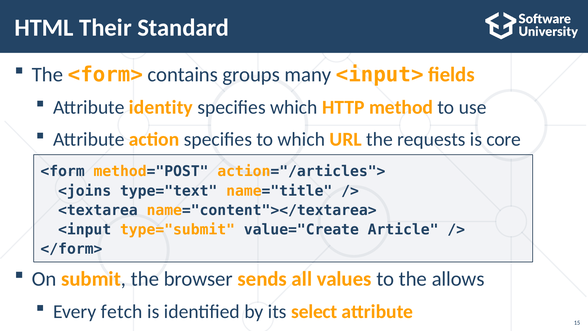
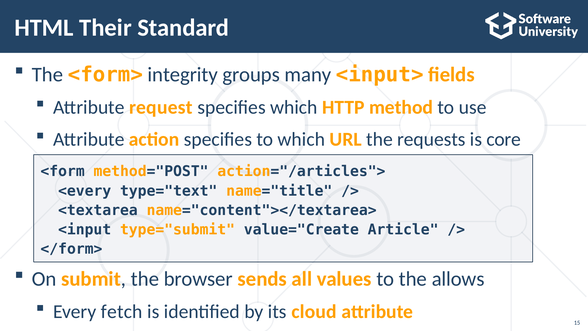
contains: contains -> integrity (183, 75)
identity: identity -> request (161, 107)
<joins: <joins -> <every (85, 191)
select: select -> cloud (314, 312)
